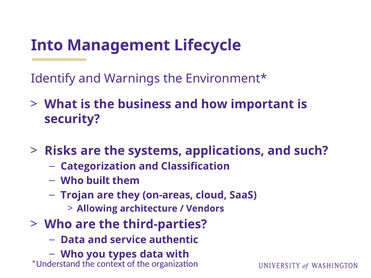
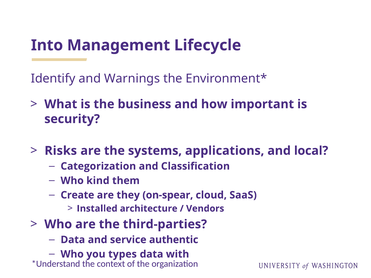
such: such -> local (311, 151)
built: built -> kind (98, 181)
Trojan: Trojan -> Create (77, 195)
on-areas: on-areas -> on-spear (168, 195)
Allowing: Allowing -> Installed (97, 209)
